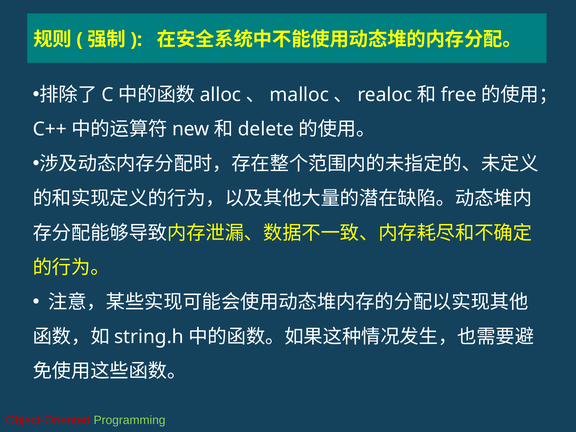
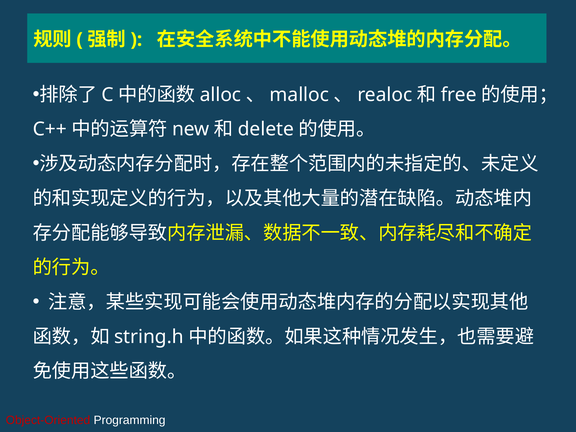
Programming colour: light green -> white (130, 420)
